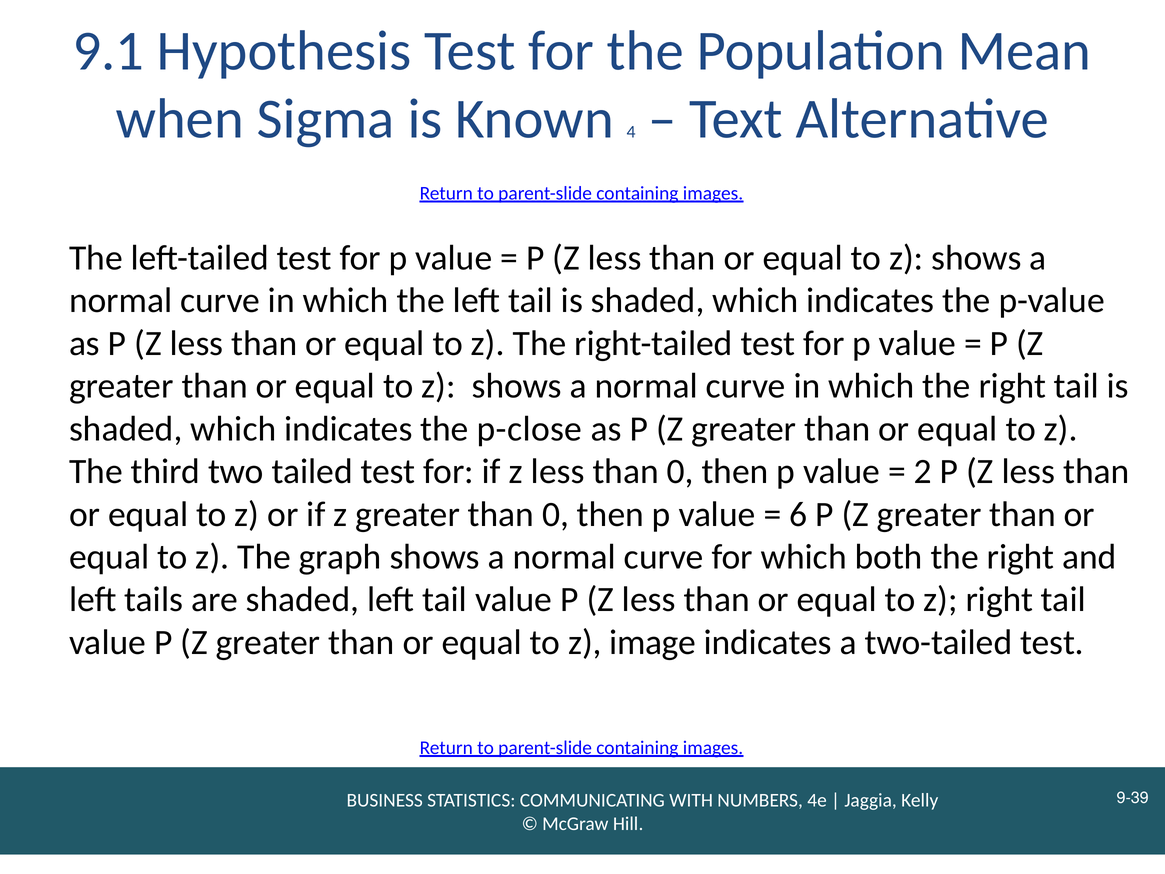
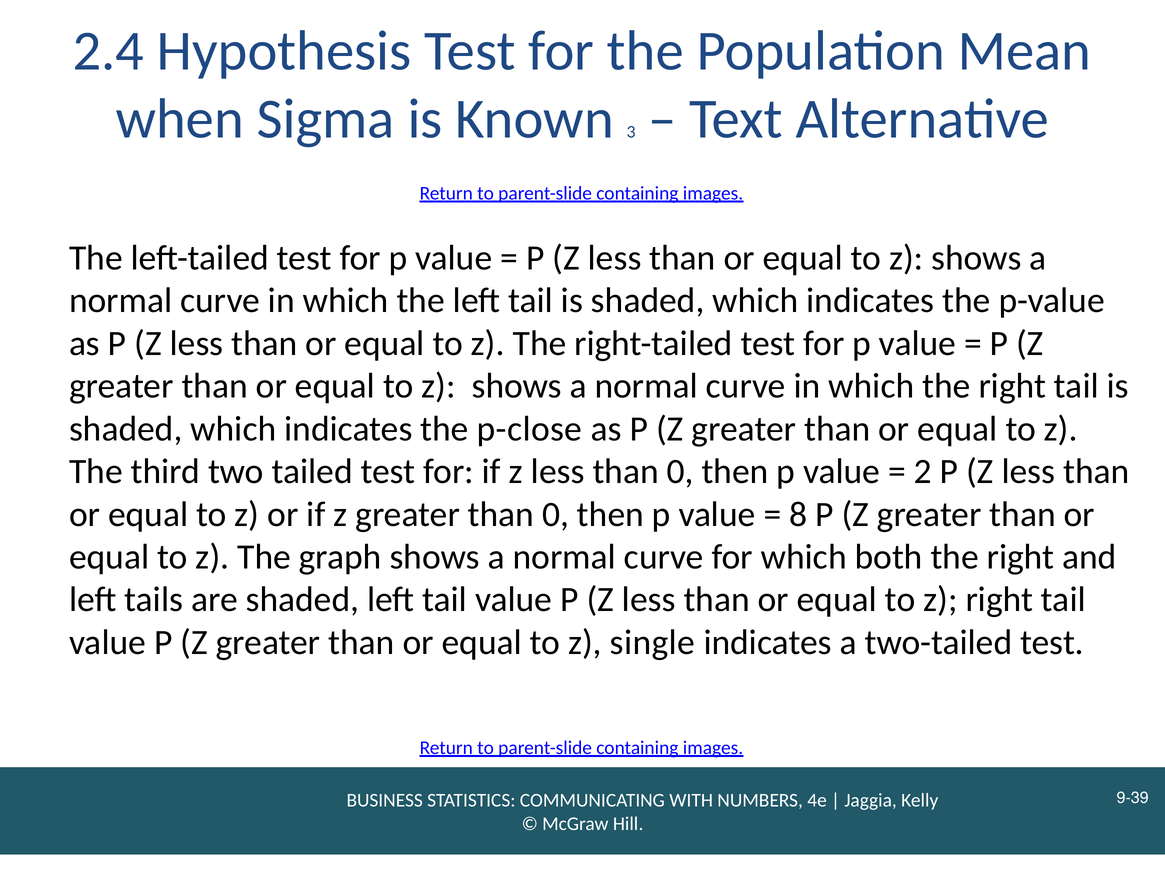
9.1: 9.1 -> 2.4 (108, 51)
4: 4 -> 3 (631, 132)
6: 6 -> 8 (798, 514)
image: image -> single (652, 642)
